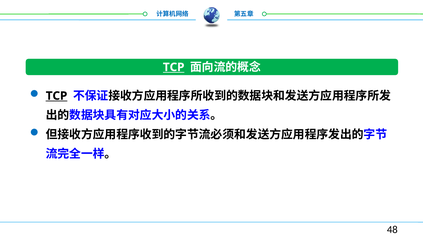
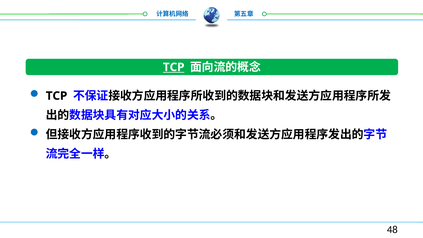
TCP underline: present -> none (57, 96)
